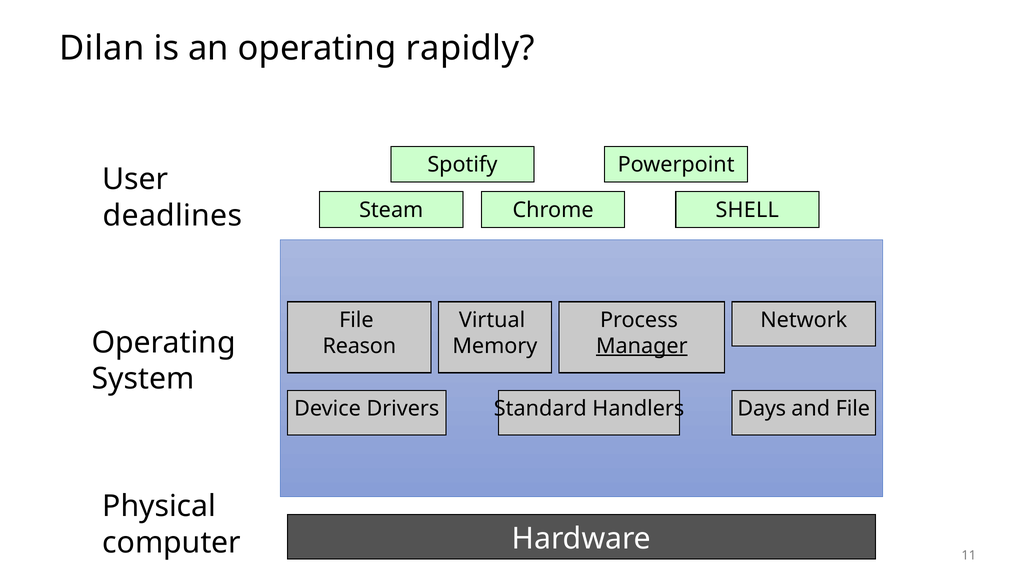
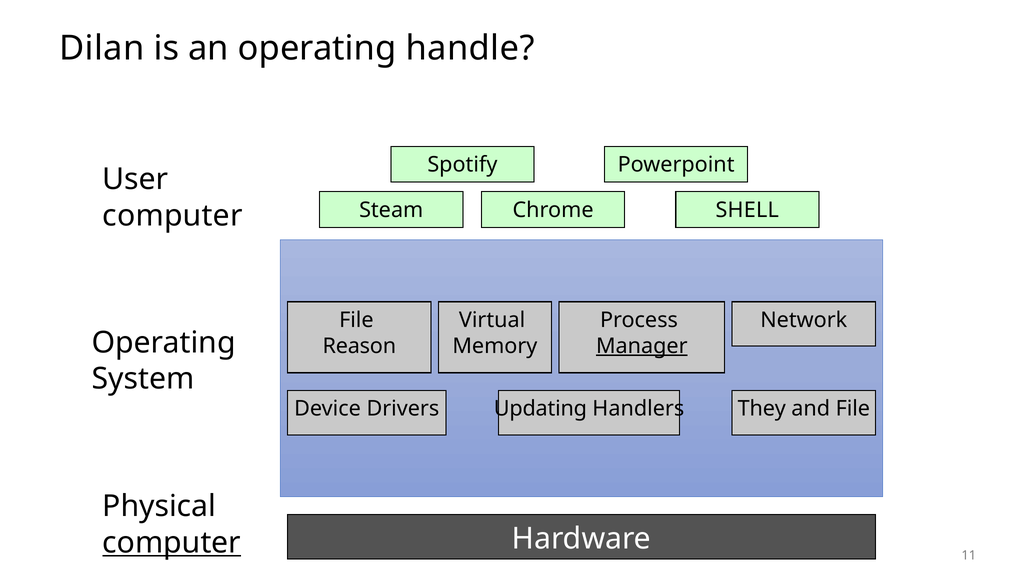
rapidly: rapidly -> handle (470, 48)
deadlines: deadlines -> computer (173, 216)
Standard: Standard -> Updating (540, 409)
Days: Days -> They (762, 409)
computer underline: none -> present (172, 543)
